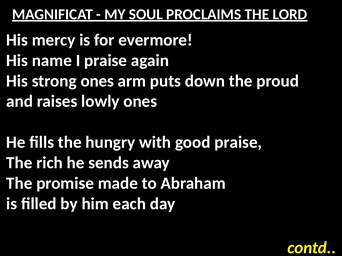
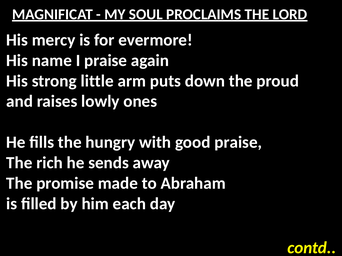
strong ones: ones -> little (97, 81)
